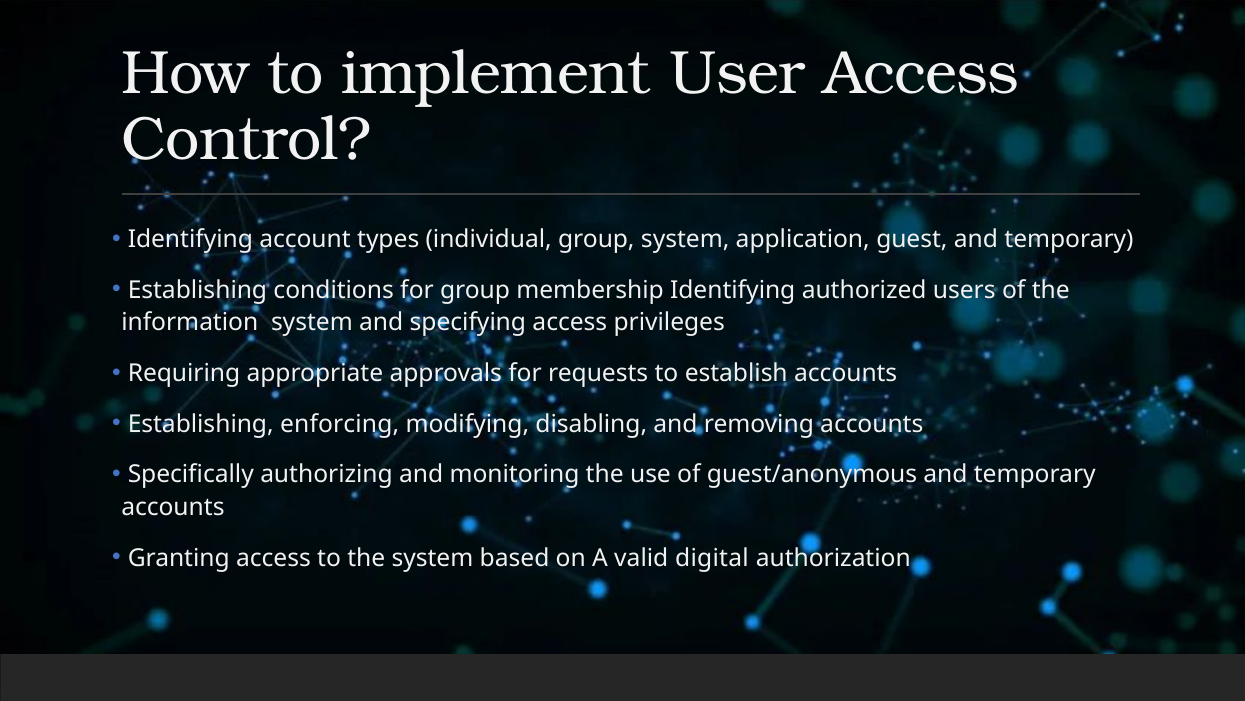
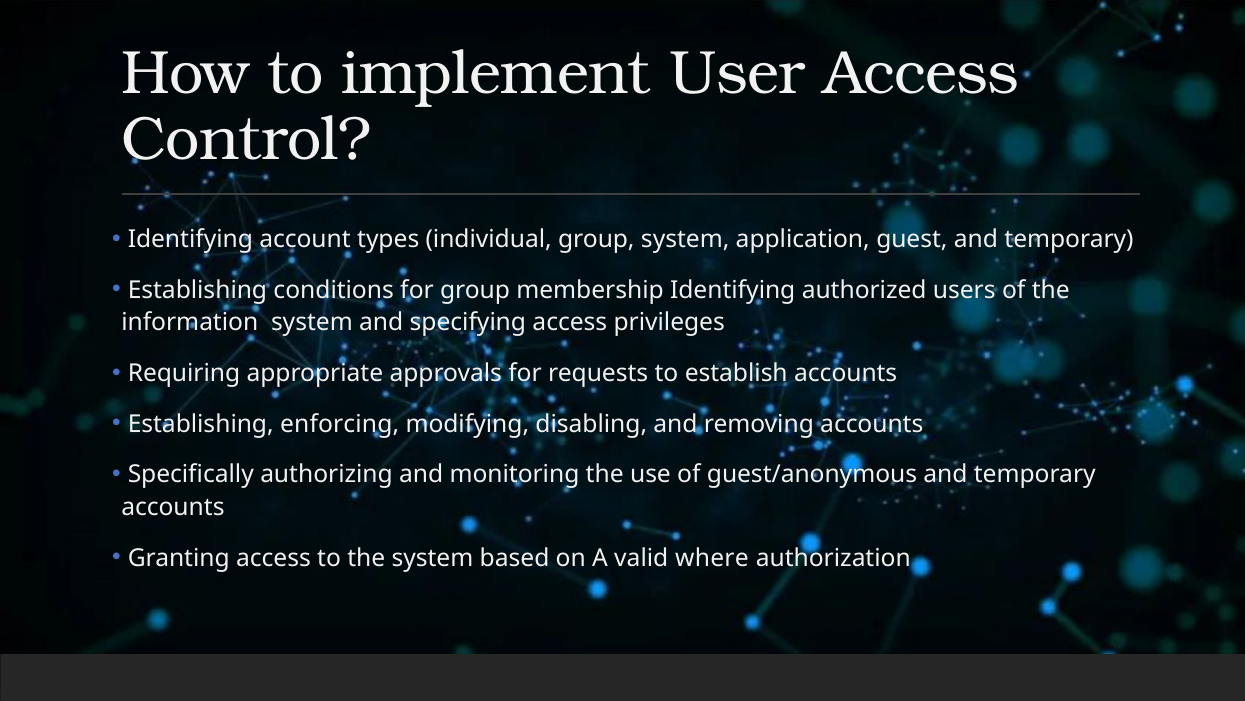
digital: digital -> where (712, 557)
